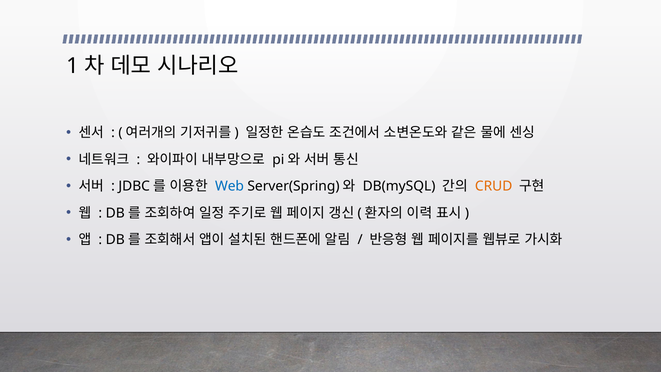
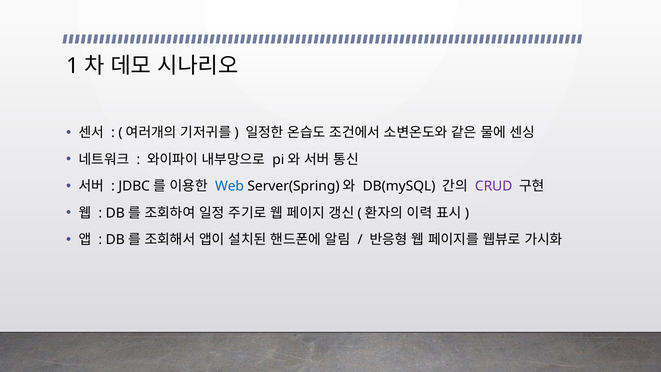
CRUD colour: orange -> purple (494, 186)
